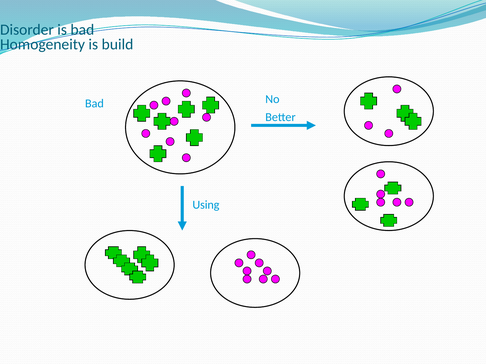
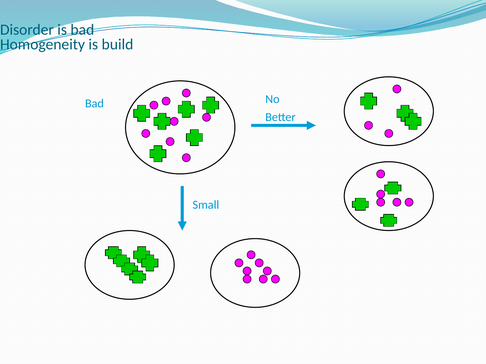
Using: Using -> Small (206, 205)
